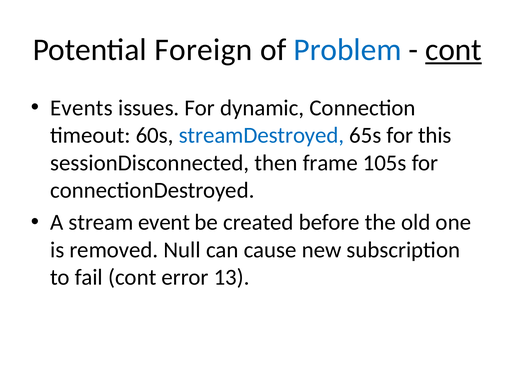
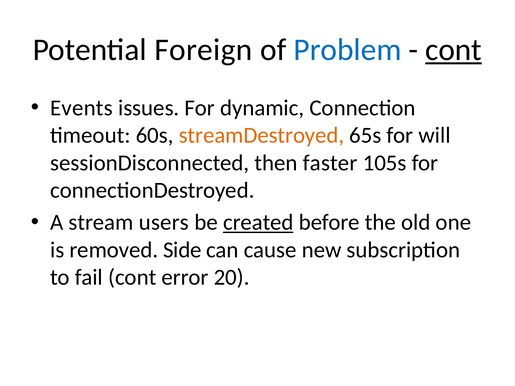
streamDestroyed colour: blue -> orange (261, 136)
this: this -> will (435, 136)
frame: frame -> faster (330, 163)
event: event -> users (164, 223)
created underline: none -> present (258, 223)
Null: Null -> Side (182, 250)
13: 13 -> 20 (232, 277)
